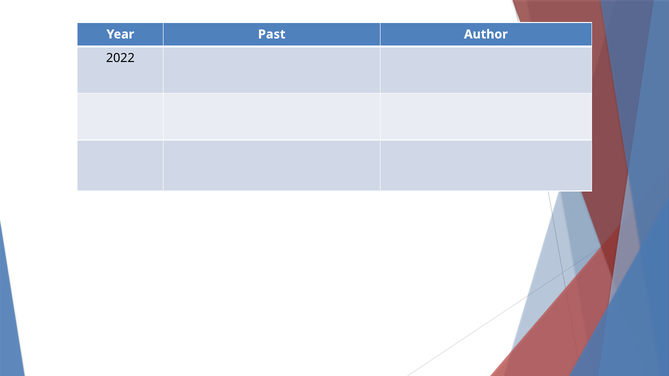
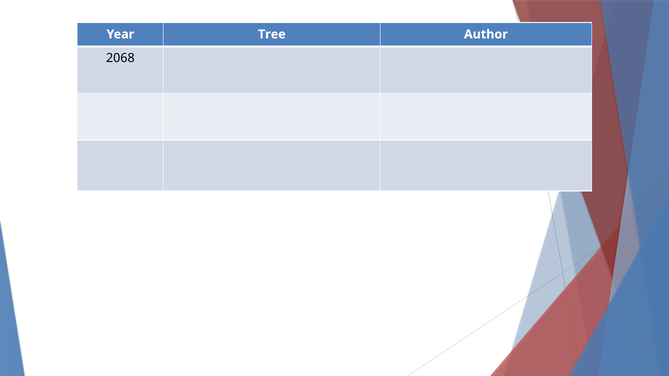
Past: Past -> Tree (272, 34)
2022: 2022 -> 2068 (120, 58)
